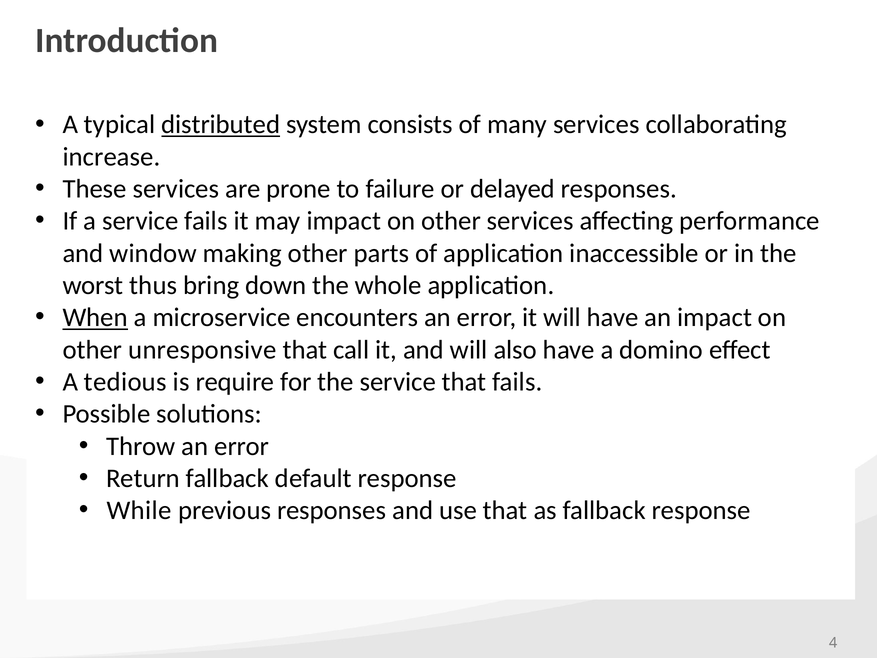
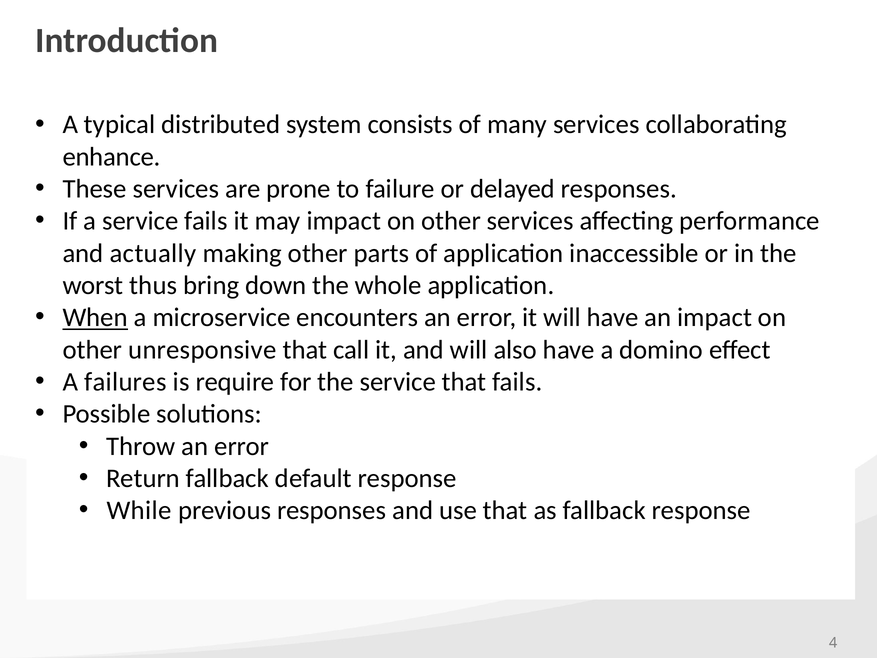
distributed underline: present -> none (221, 125)
increase: increase -> enhance (112, 157)
window: window -> actually (153, 253)
tedious: tedious -> failures (125, 382)
